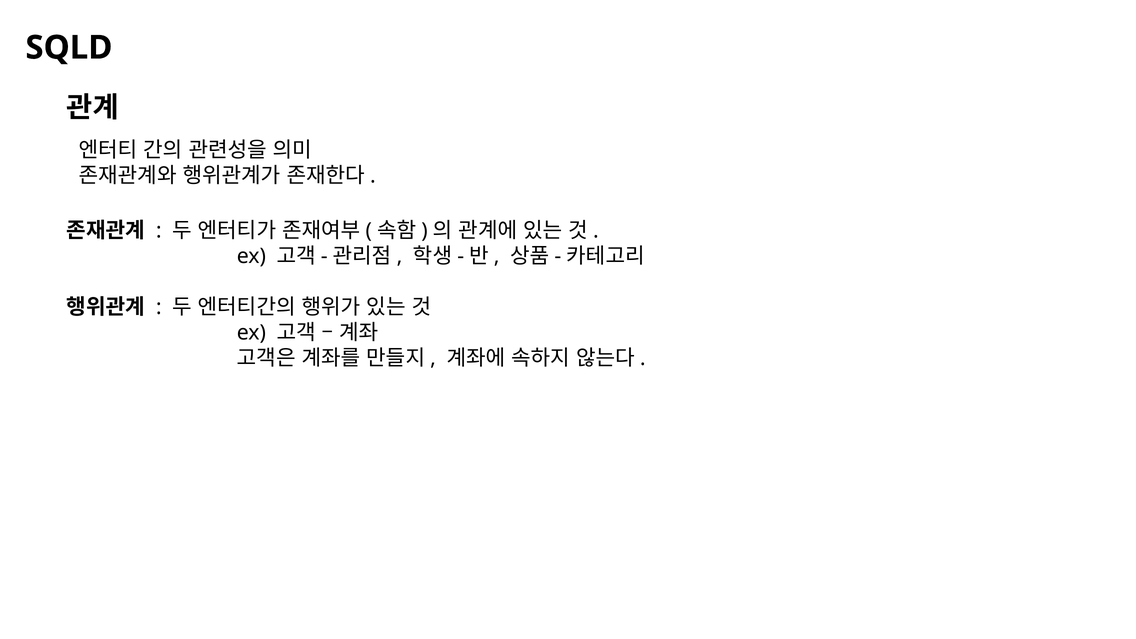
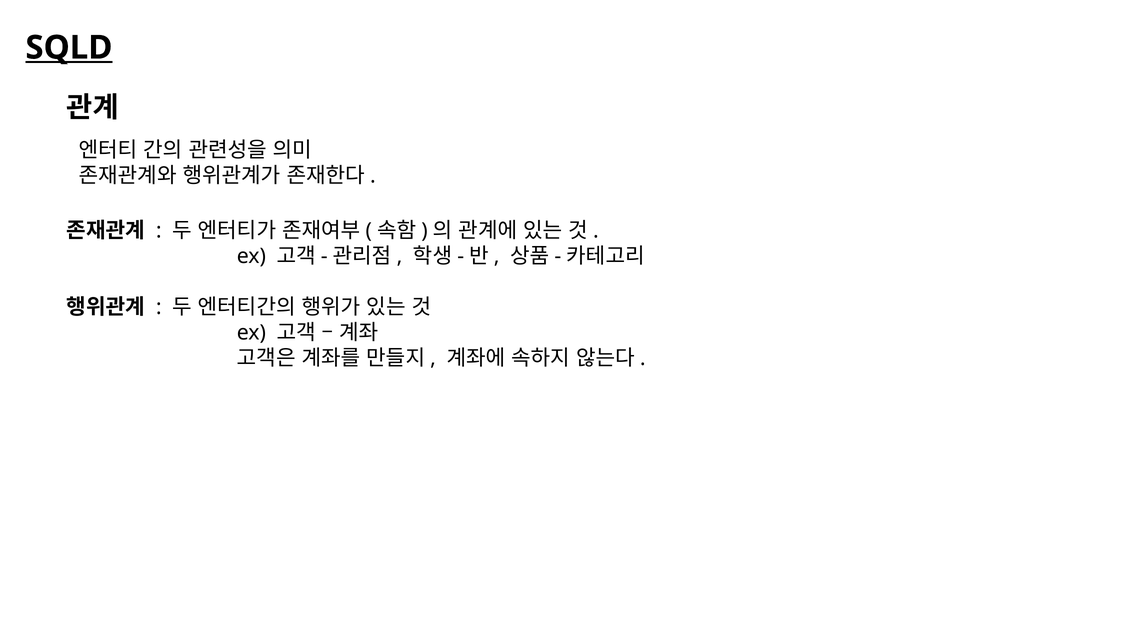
SQLD underline: none -> present (69, 48)
